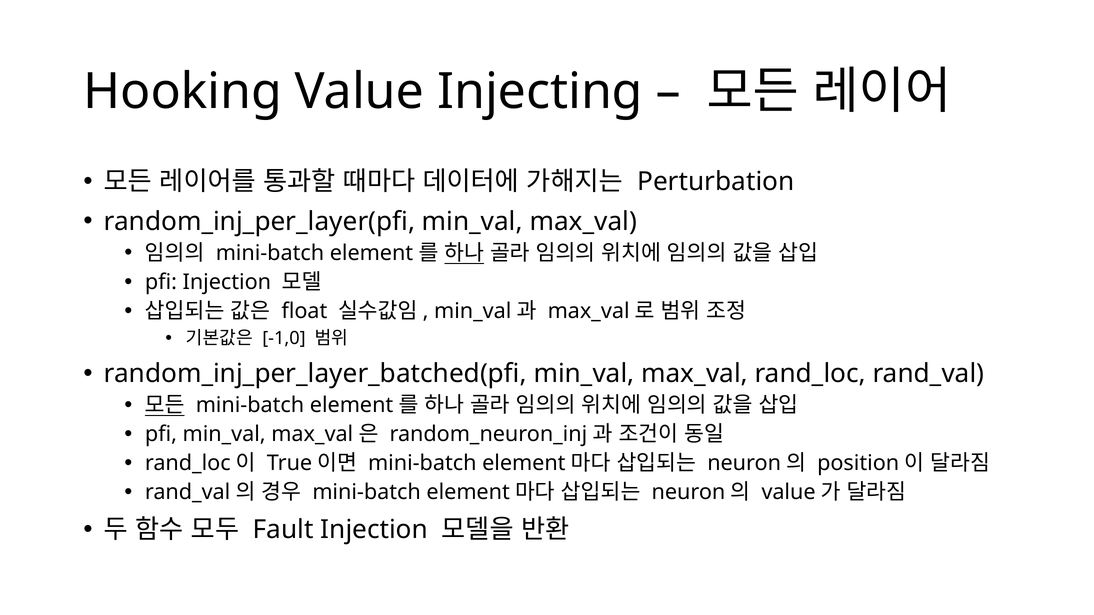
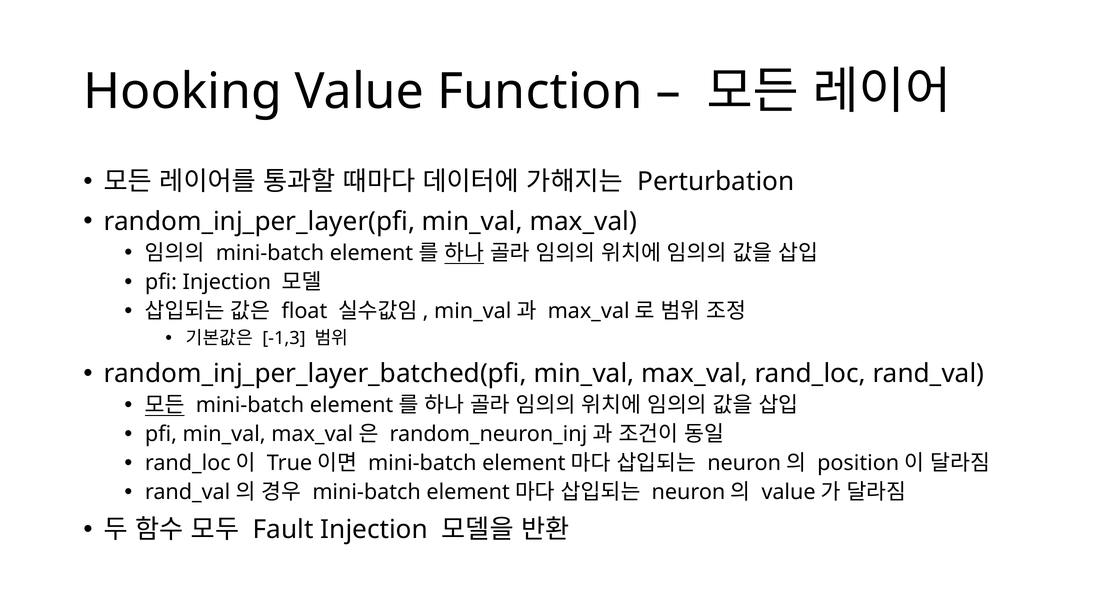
Injecting: Injecting -> Function (540, 92)
-1,0: -1,0 -> -1,3 (284, 339)
